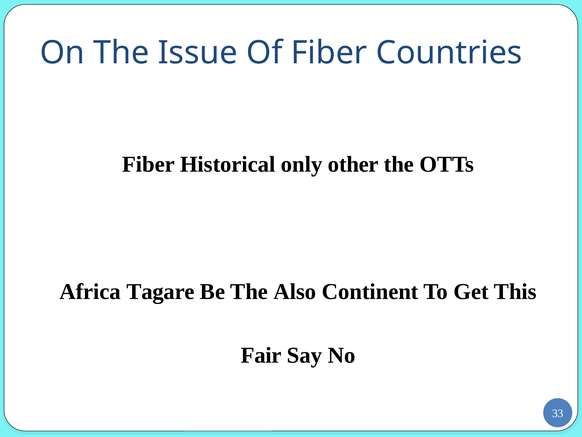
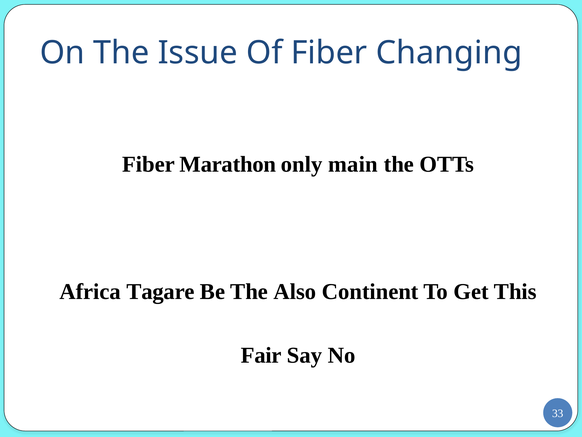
Countries: Countries -> Changing (449, 53)
Historical: Historical -> Marathon (228, 164)
other: other -> main (353, 164)
